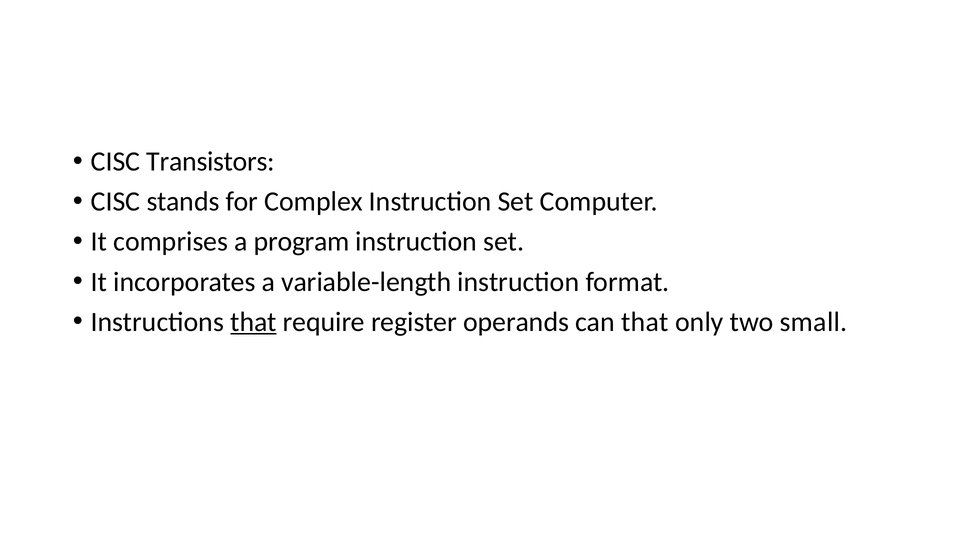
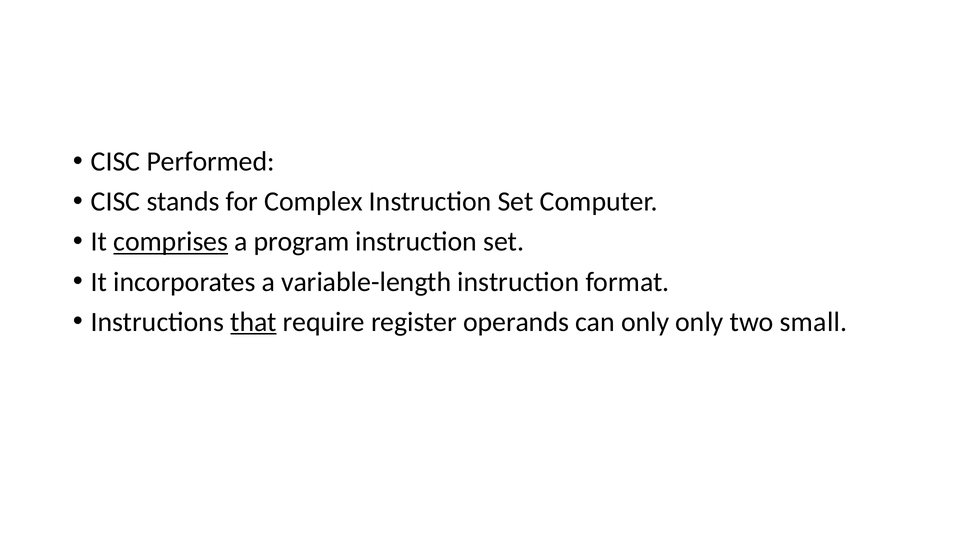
Transistors: Transistors -> Performed (211, 162)
comprises underline: none -> present (171, 242)
can that: that -> only (645, 322)
